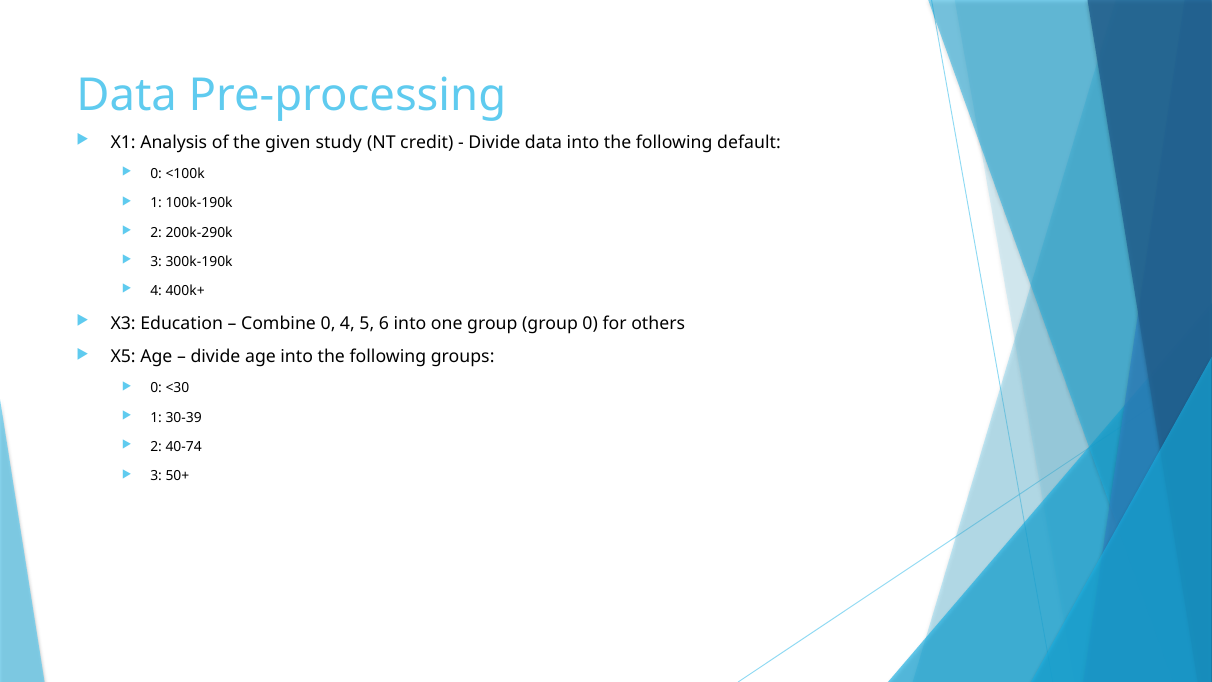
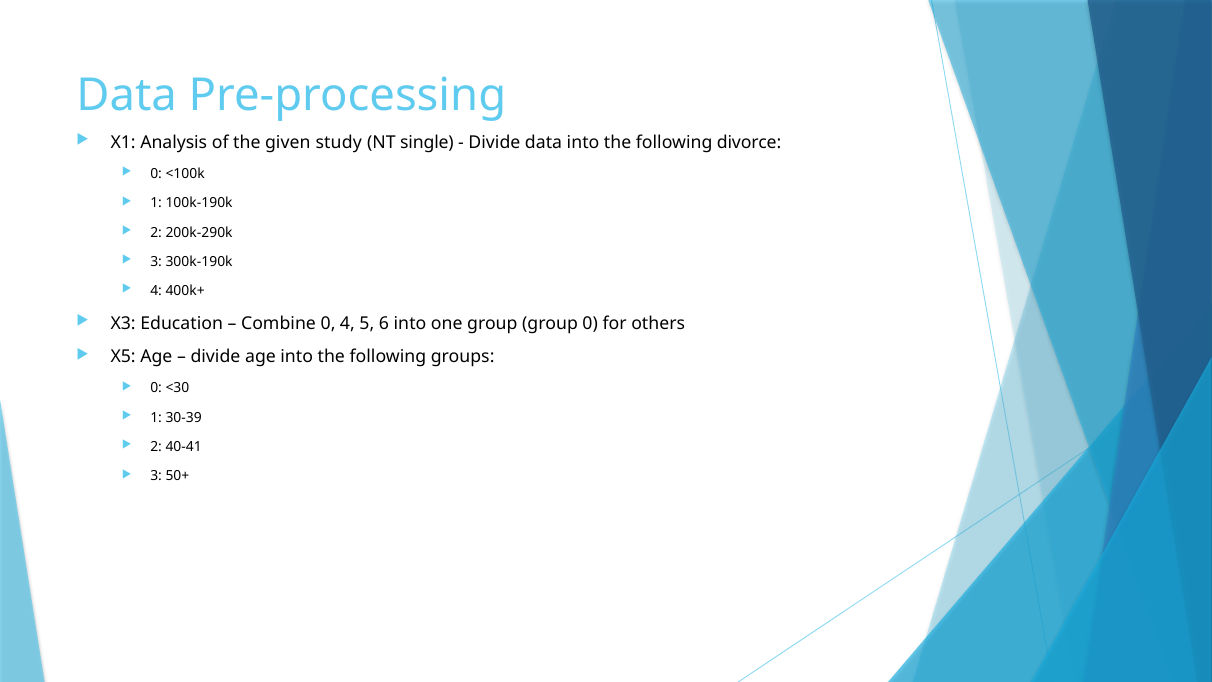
credit: credit -> single (427, 143)
default: default -> divorce (749, 143)
40-74: 40-74 -> 40-41 (184, 447)
